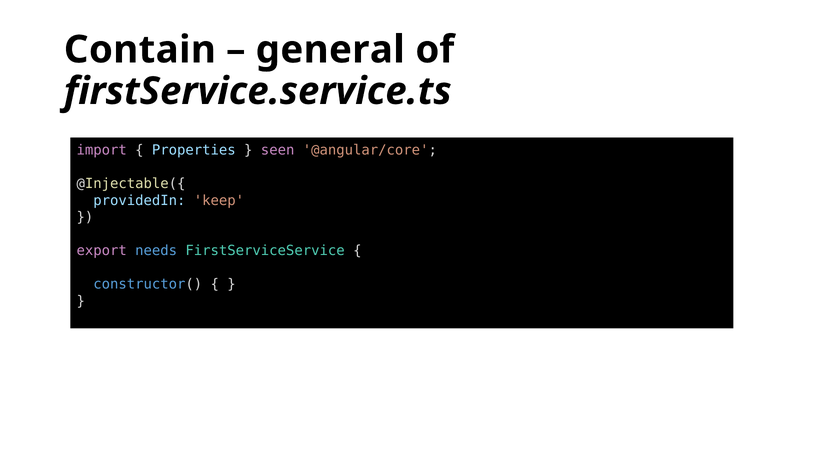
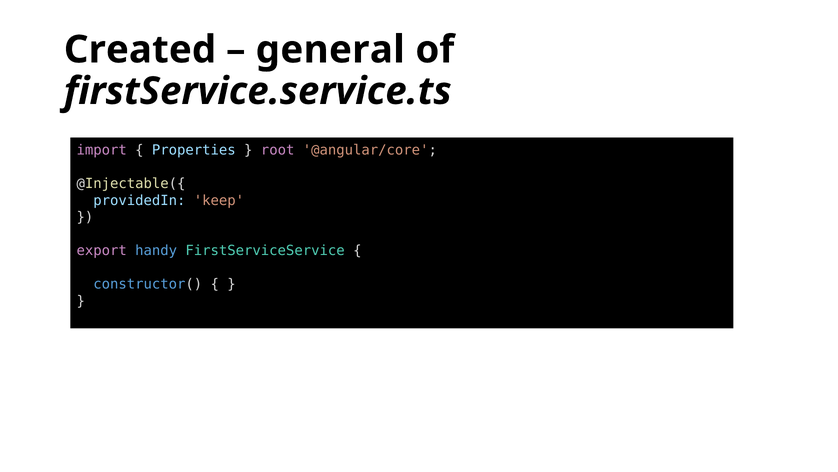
Contain: Contain -> Created (140, 50)
seen: seen -> root (278, 150)
needs: needs -> handy (156, 250)
